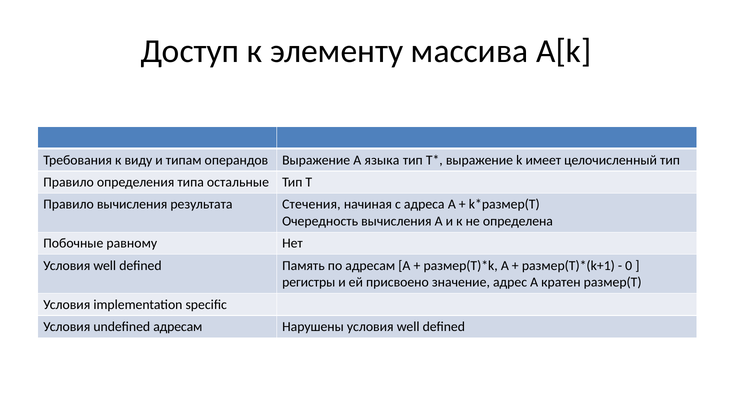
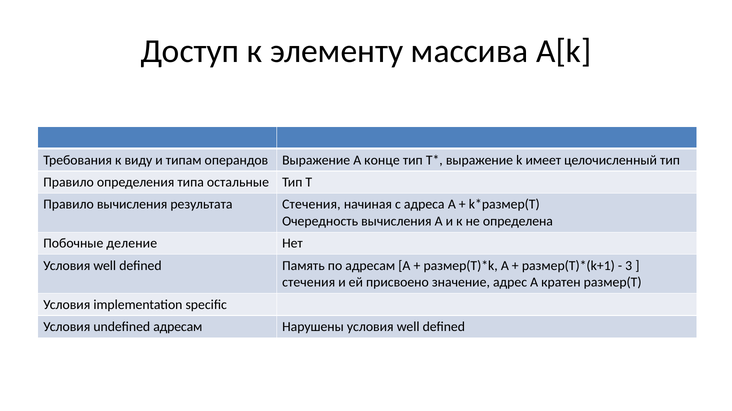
языка: языка -> конце (382, 160)
равному: равному -> деление (132, 244)
0: 0 -> 3 (629, 266)
регистры: регистры -> стечения (309, 283)
